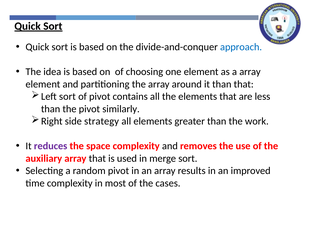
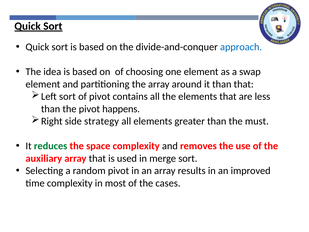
a array: array -> swap (250, 72)
similarly: similarly -> happens (121, 109)
work: work -> must (257, 121)
reduces colour: purple -> green (51, 146)
